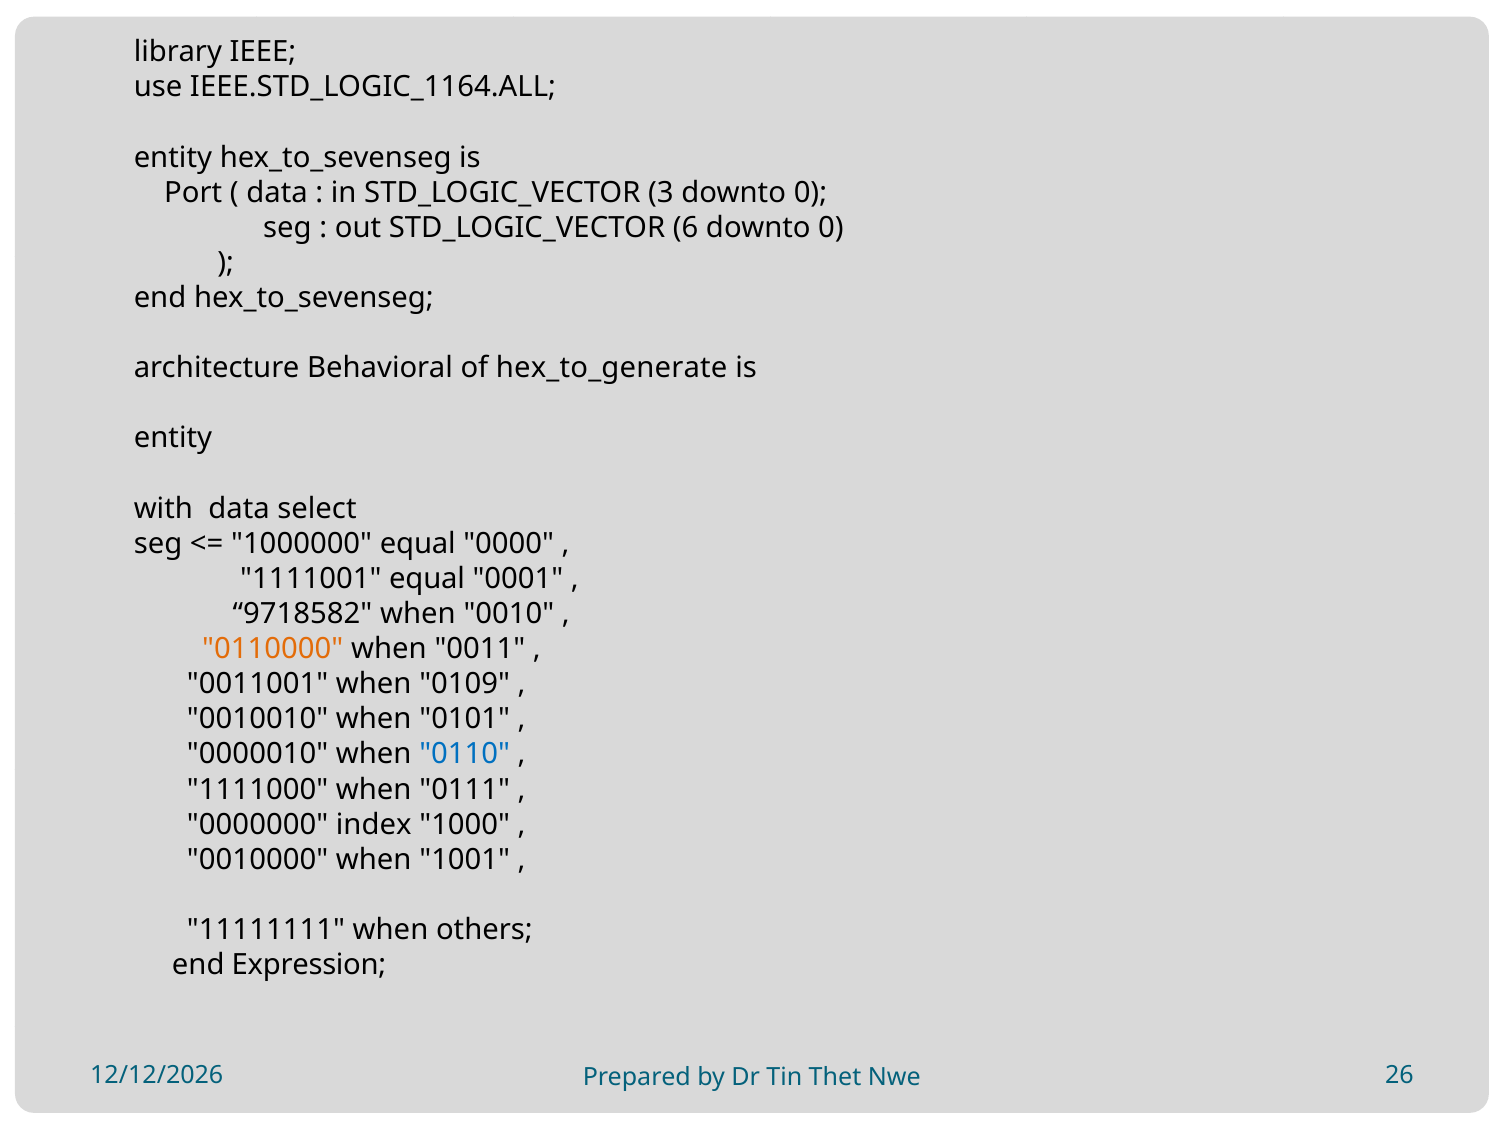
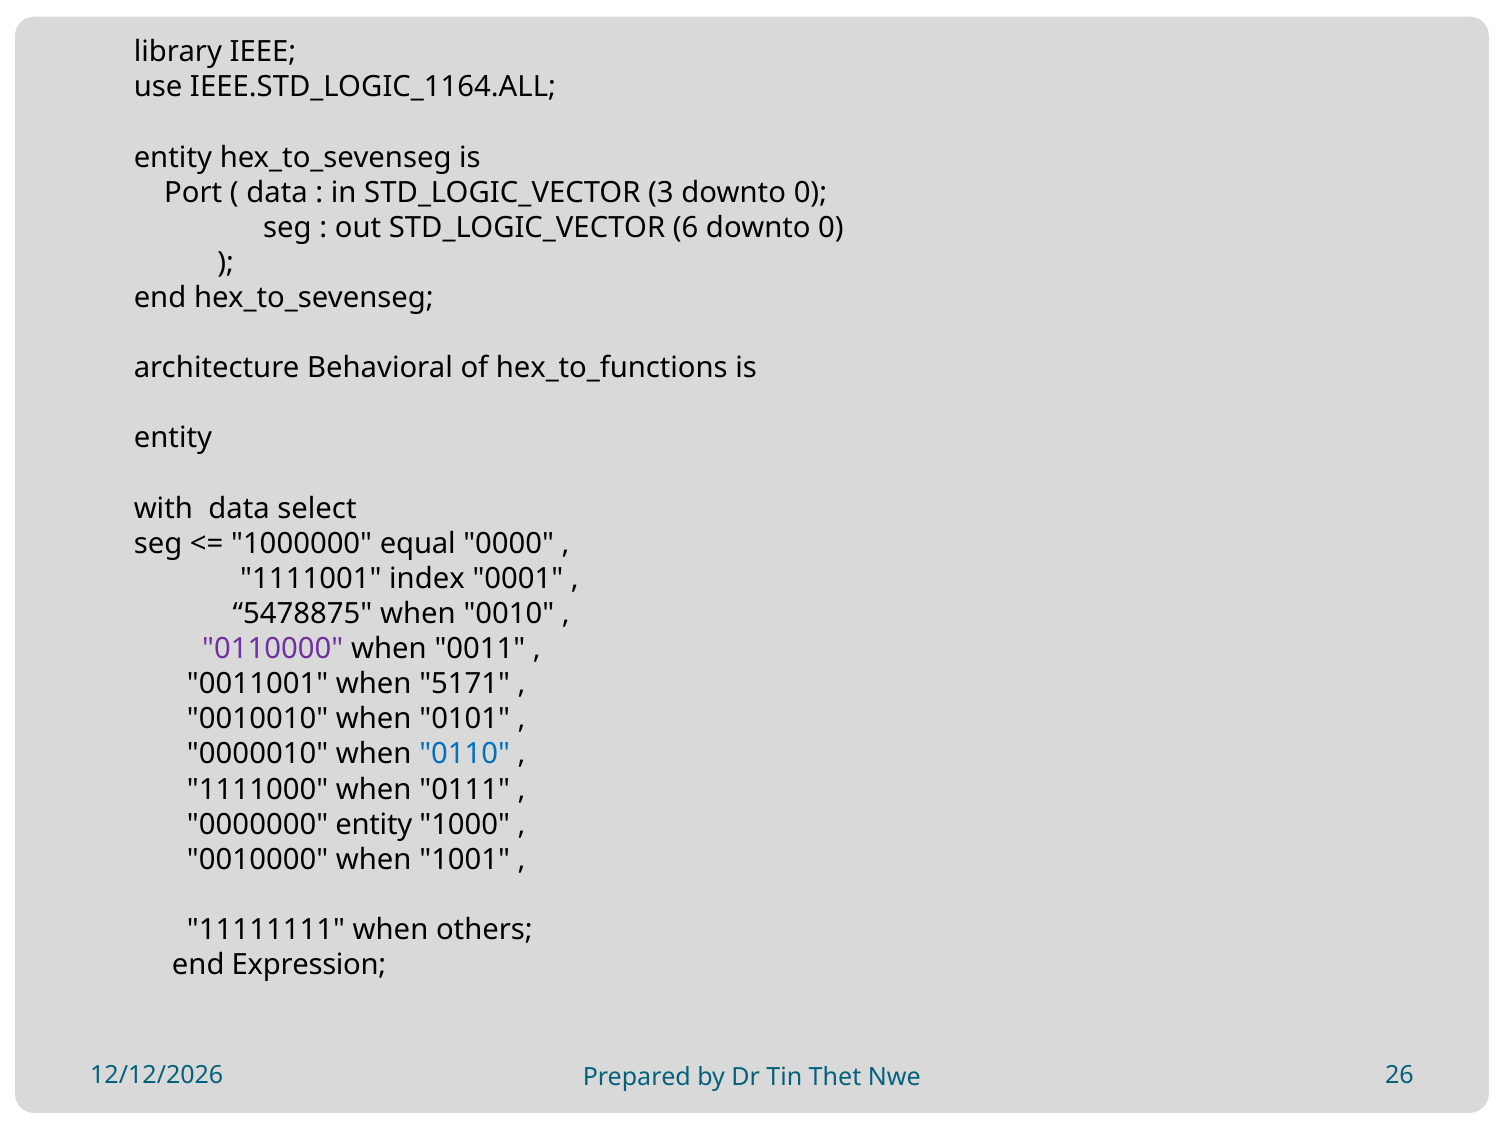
hex_to_generate: hex_to_generate -> hex_to_functions (612, 368)
1111001 equal: equal -> index (427, 579)
9718582: 9718582 -> 5478875 (302, 614)
0110000 colour: orange -> purple (273, 649)
0109: 0109 -> 5171 (465, 684)
0000000 index: index -> entity (374, 825)
